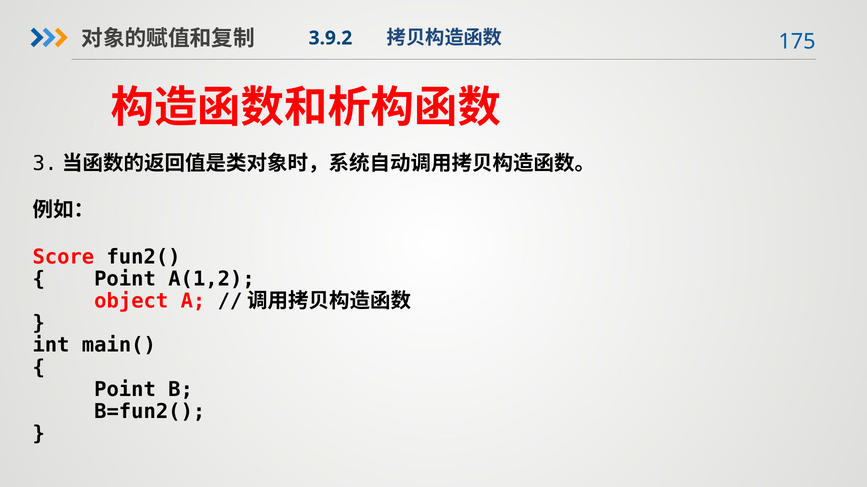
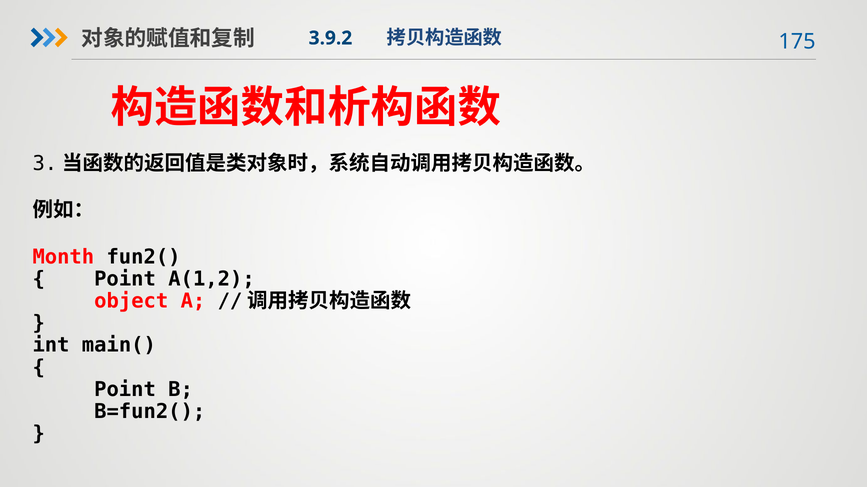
Score: Score -> Month (63, 257)
